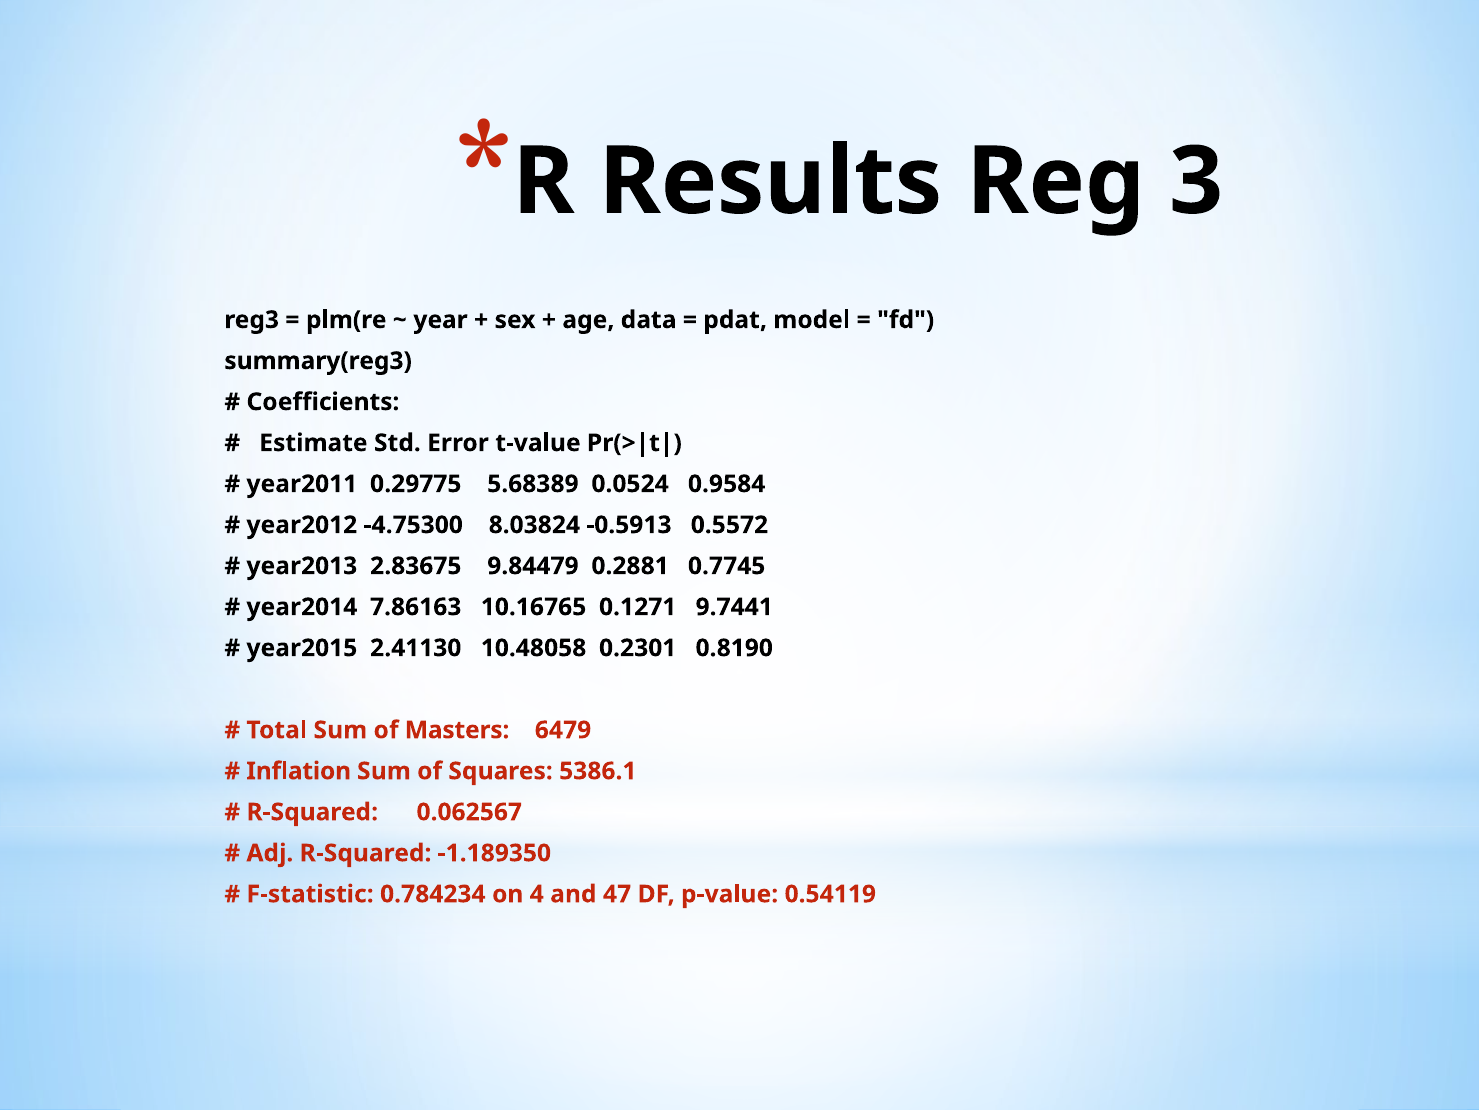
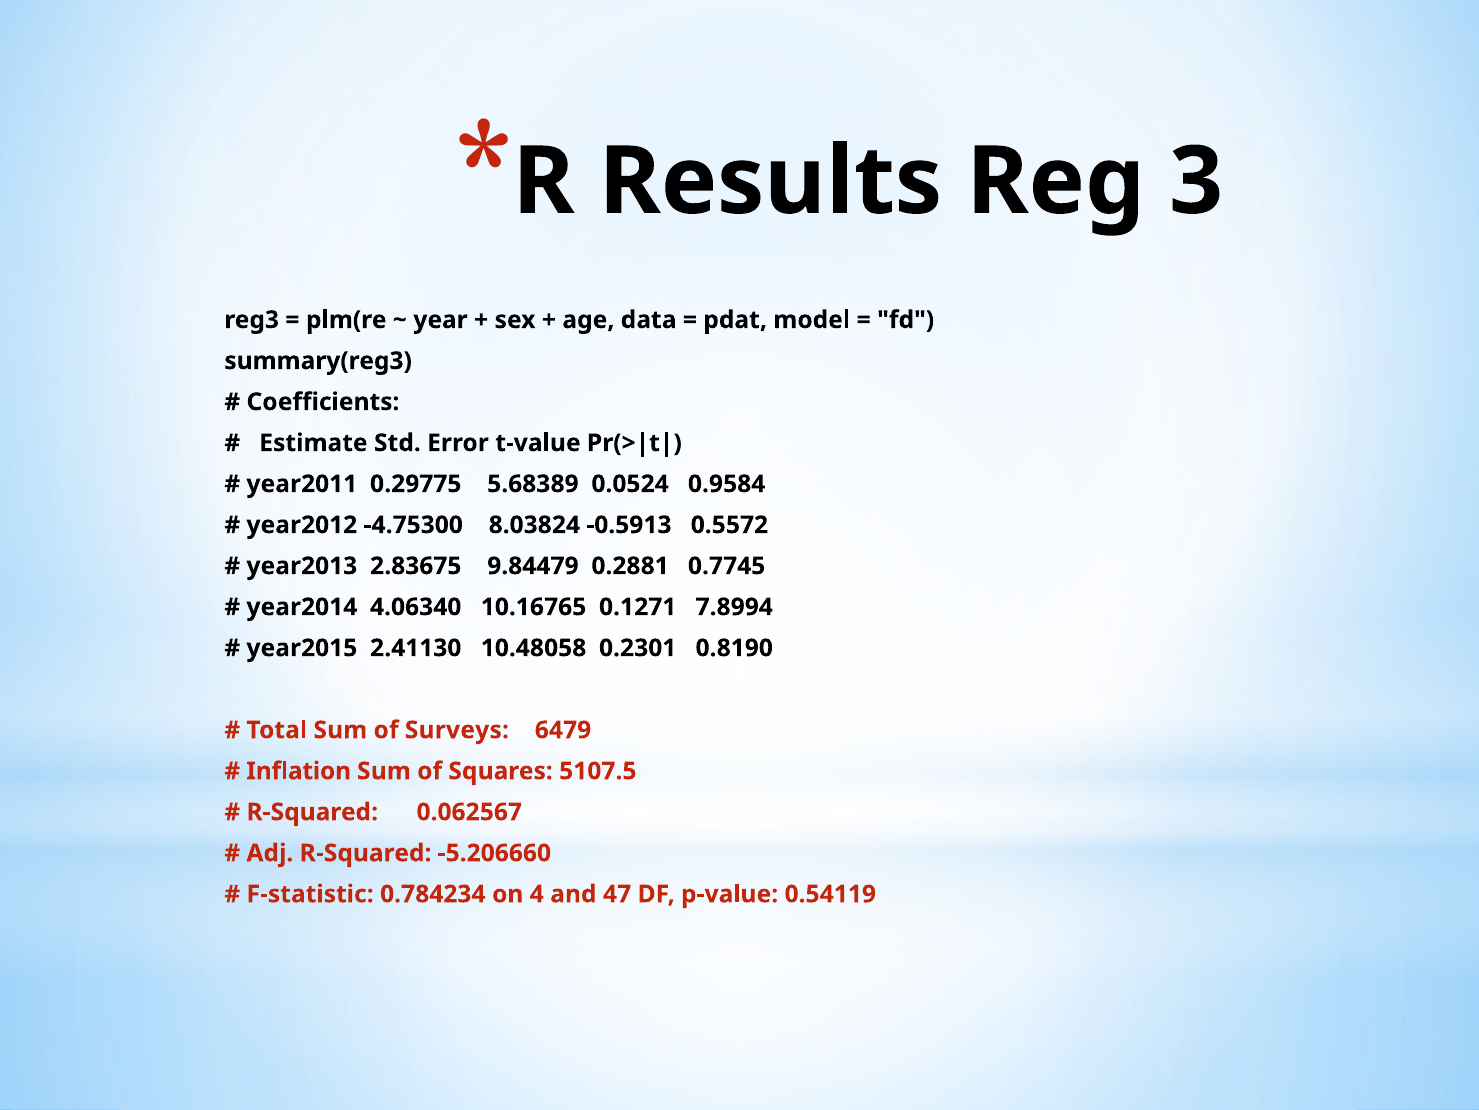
7.86163: 7.86163 -> 4.06340 (416, 607)
9.7441: 9.7441 -> 7.8994 (734, 607)
Masters: Masters -> Surveys (457, 730)
5386.1: 5386.1 -> 5107.5 (598, 771)
-1.189350: -1.189350 -> -5.206660 (494, 853)
